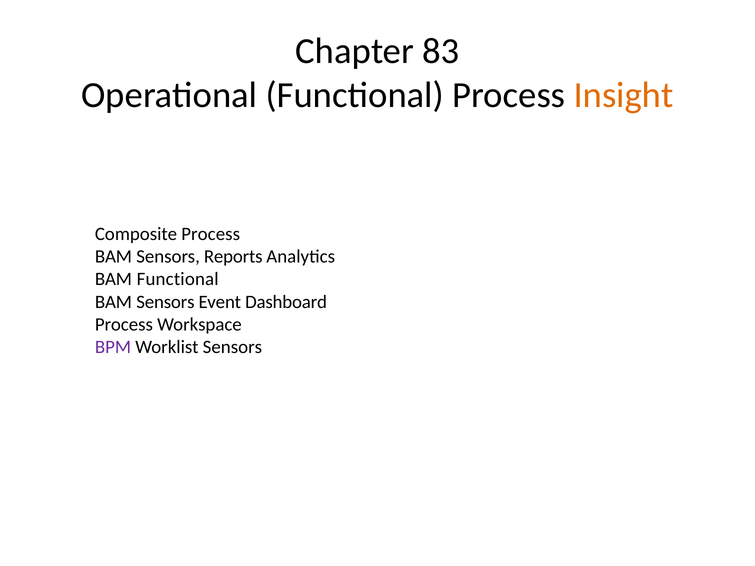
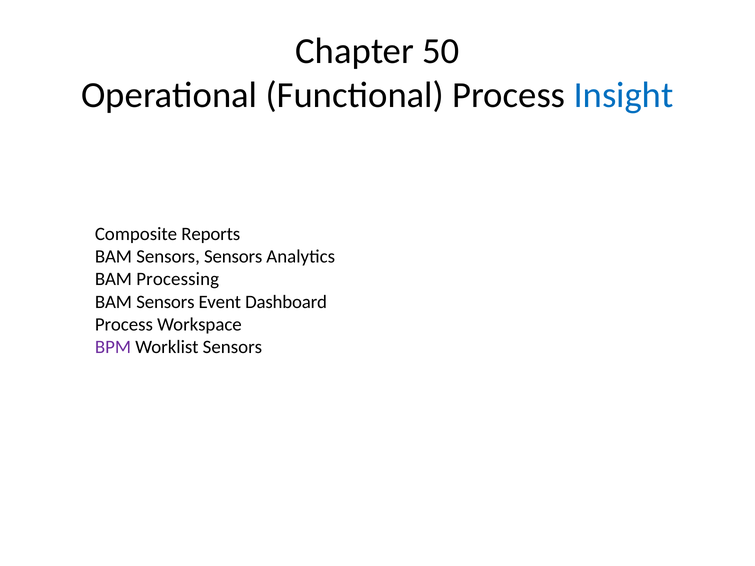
83: 83 -> 50 (441, 51)
Insight colour: orange -> blue (624, 95)
Composite Process: Process -> Reports (211, 234)
Sensors Reports: Reports -> Sensors (233, 257)
BAM Functional: Functional -> Processing (178, 279)
